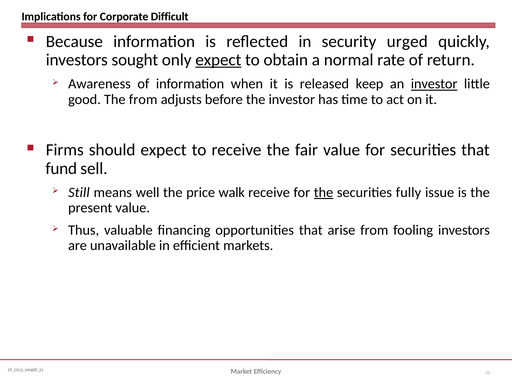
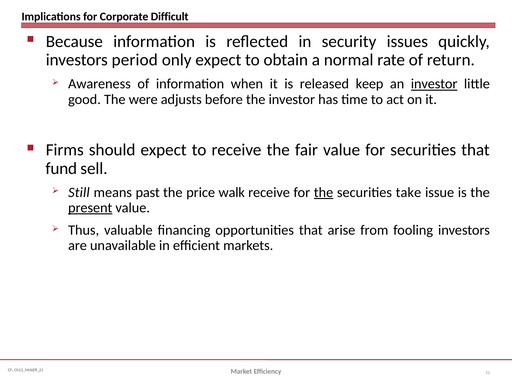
urged: urged -> issues (407, 42)
sought: sought -> period (135, 60)
expect underline: present -> none (218, 60)
The from: from -> were (143, 99)
well: well -> past (148, 192)
fully: fully -> take (408, 192)
present underline: none -> present (90, 208)
